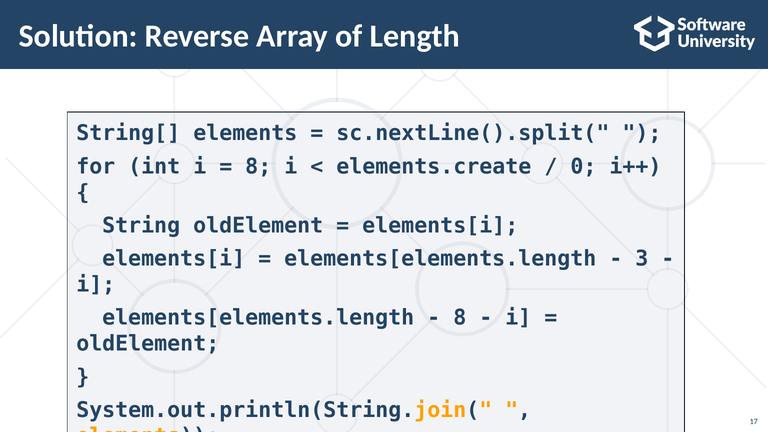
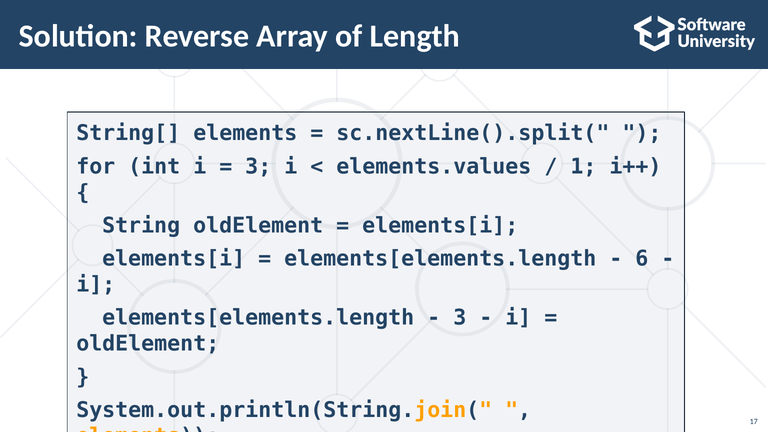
8: 8 -> 3 (258, 166)
elements.create: elements.create -> elements.values (434, 166)
0: 0 -> 1 (583, 166)
3: 3 -> 6 (642, 259)
8: 8 -> 3 (460, 318)
